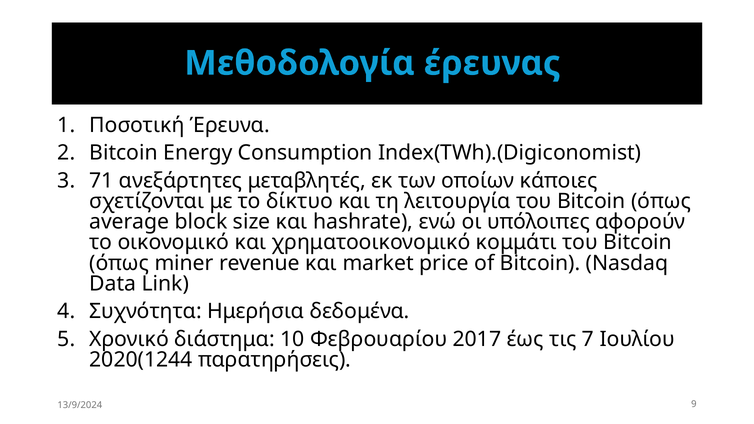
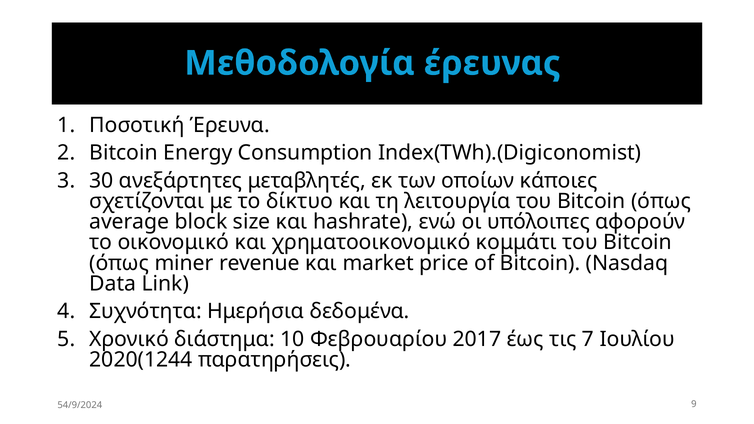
71: 71 -> 30 (101, 181)
13/9/2024: 13/9/2024 -> 54/9/2024 (80, 405)
